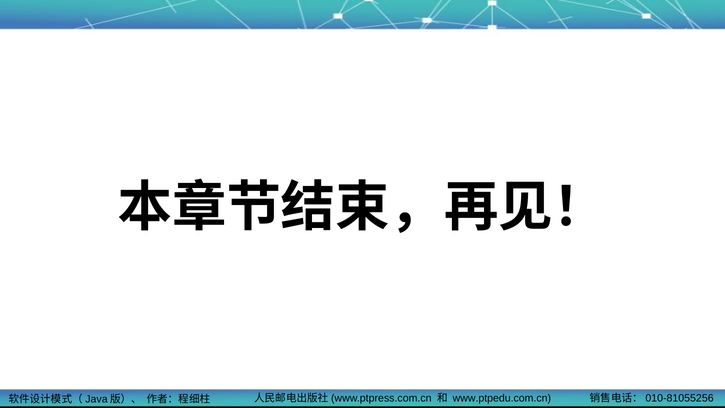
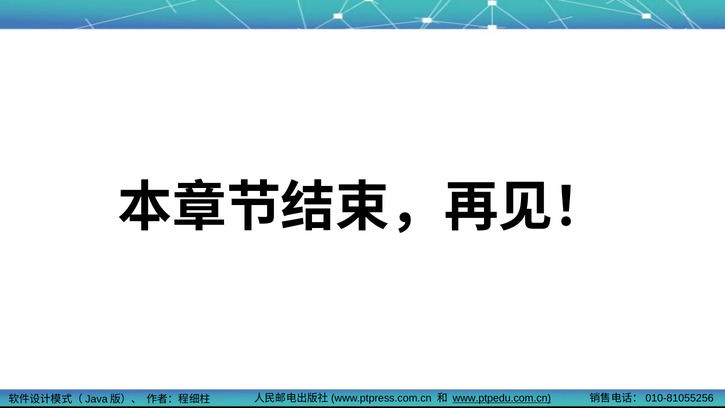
www.ptpedu.com.cn underline: none -> present (502, 398)
